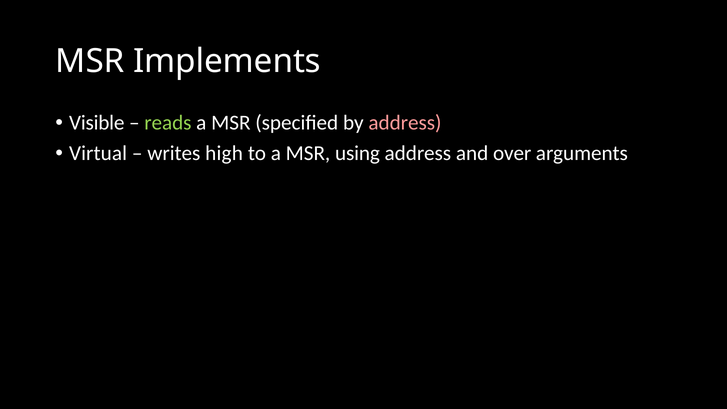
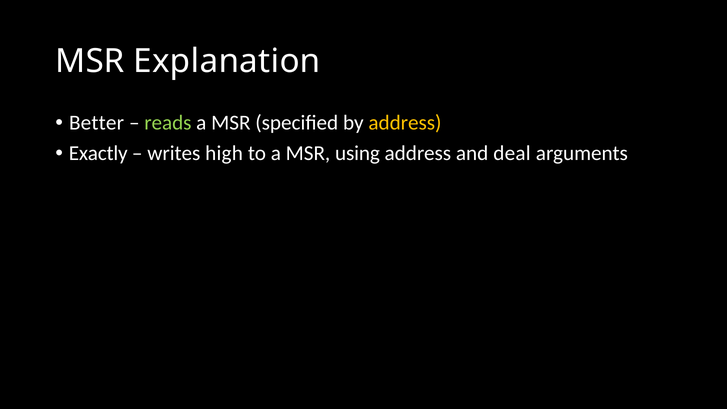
Implements: Implements -> Explanation (227, 61)
Visible: Visible -> Better (97, 123)
address colour: pink -> yellow (405, 123)
Virtual: Virtual -> Exactly (98, 153)
over: over -> deal (512, 153)
